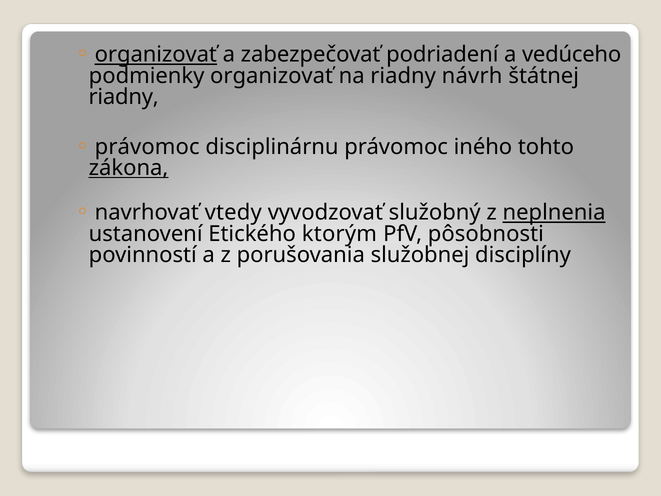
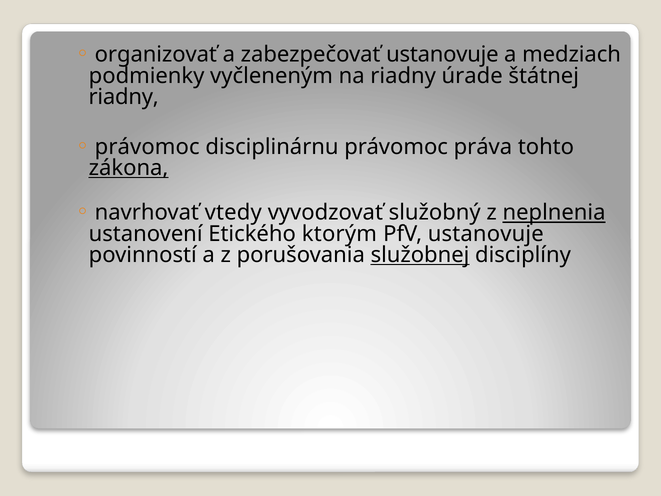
organizovať underline: present -> none (156, 55)
zabezpečovať podriadení: podriadení -> ustanovuje (442, 55)
vedúceho: vedúceho -> medziach (572, 55)
podmienky organizovať: organizovať -> vyčleneným (272, 76)
návrh: návrh -> úrade (472, 76)
iného: iného -> práva (483, 147)
PfV pôsobnosti: pôsobnosti -> ustanovuje (486, 234)
služobnej underline: none -> present (420, 255)
